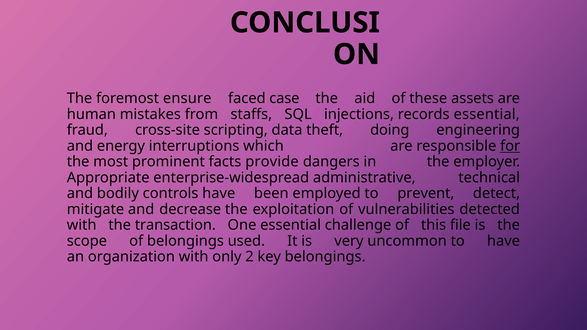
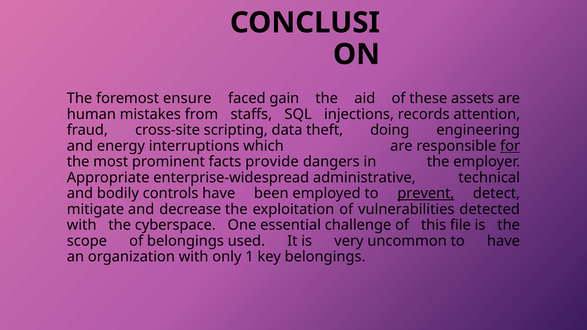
case: case -> gain (284, 99)
records essential: essential -> attention (487, 114)
prevent underline: none -> present (426, 194)
transaction: transaction -> cyberspace (175, 225)
2: 2 -> 1 (250, 257)
